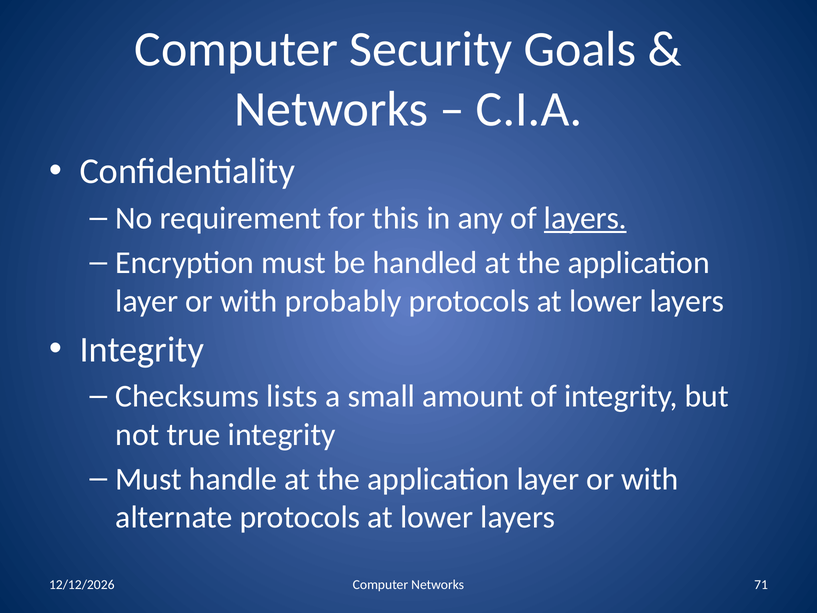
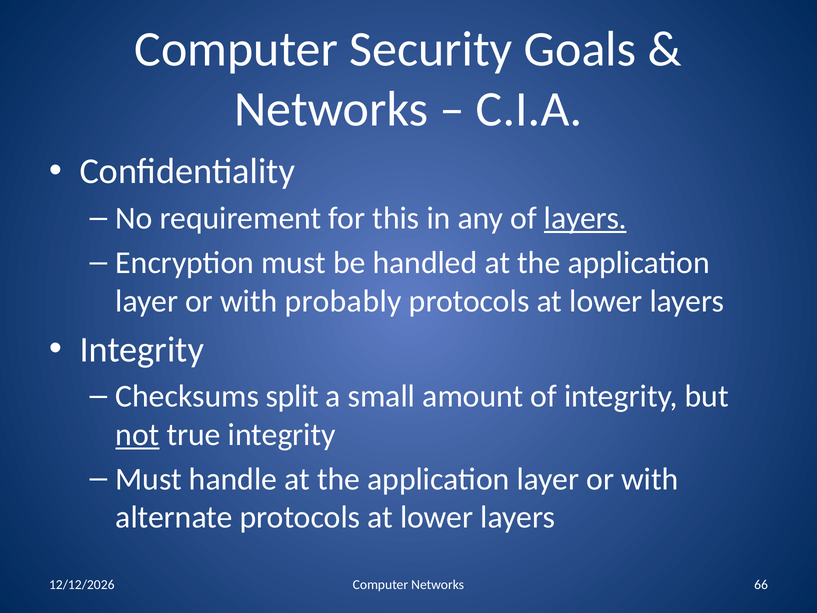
lists: lists -> split (292, 396)
not underline: none -> present (137, 434)
71: 71 -> 66 (761, 584)
